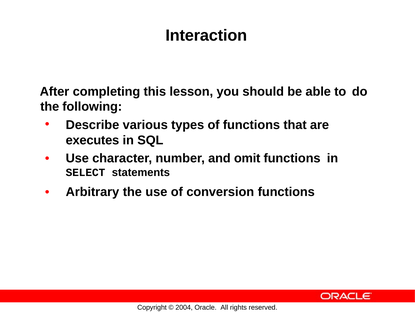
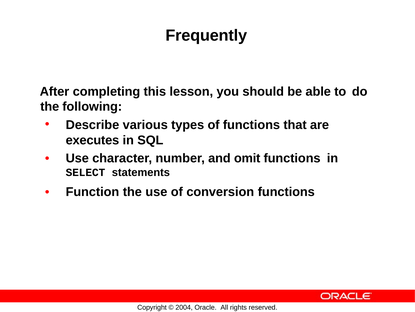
Interaction: Interaction -> Frequently (206, 35)
Arbitrary: Arbitrary -> Function (92, 192)
